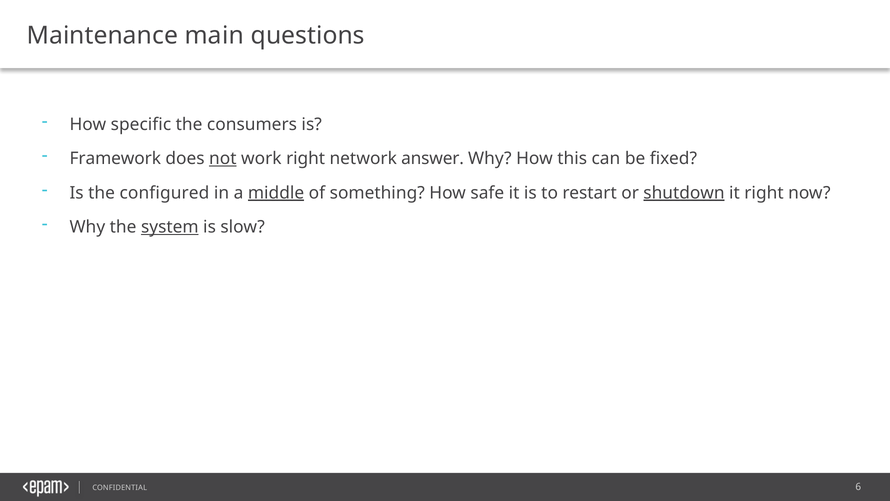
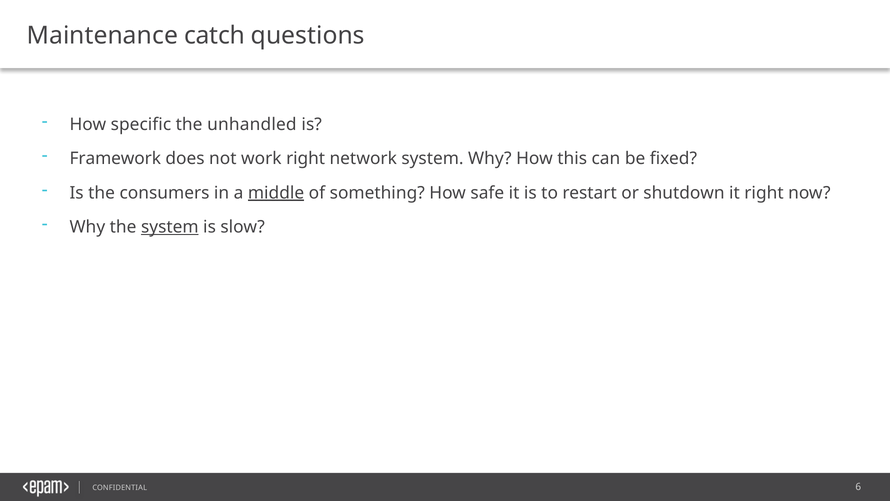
main: main -> catch (214, 36)
consumers: consumers -> unhandled (252, 124)
not underline: present -> none (223, 158)
network answer: answer -> system (432, 158)
configured: configured -> consumers (165, 193)
shutdown underline: present -> none (684, 193)
